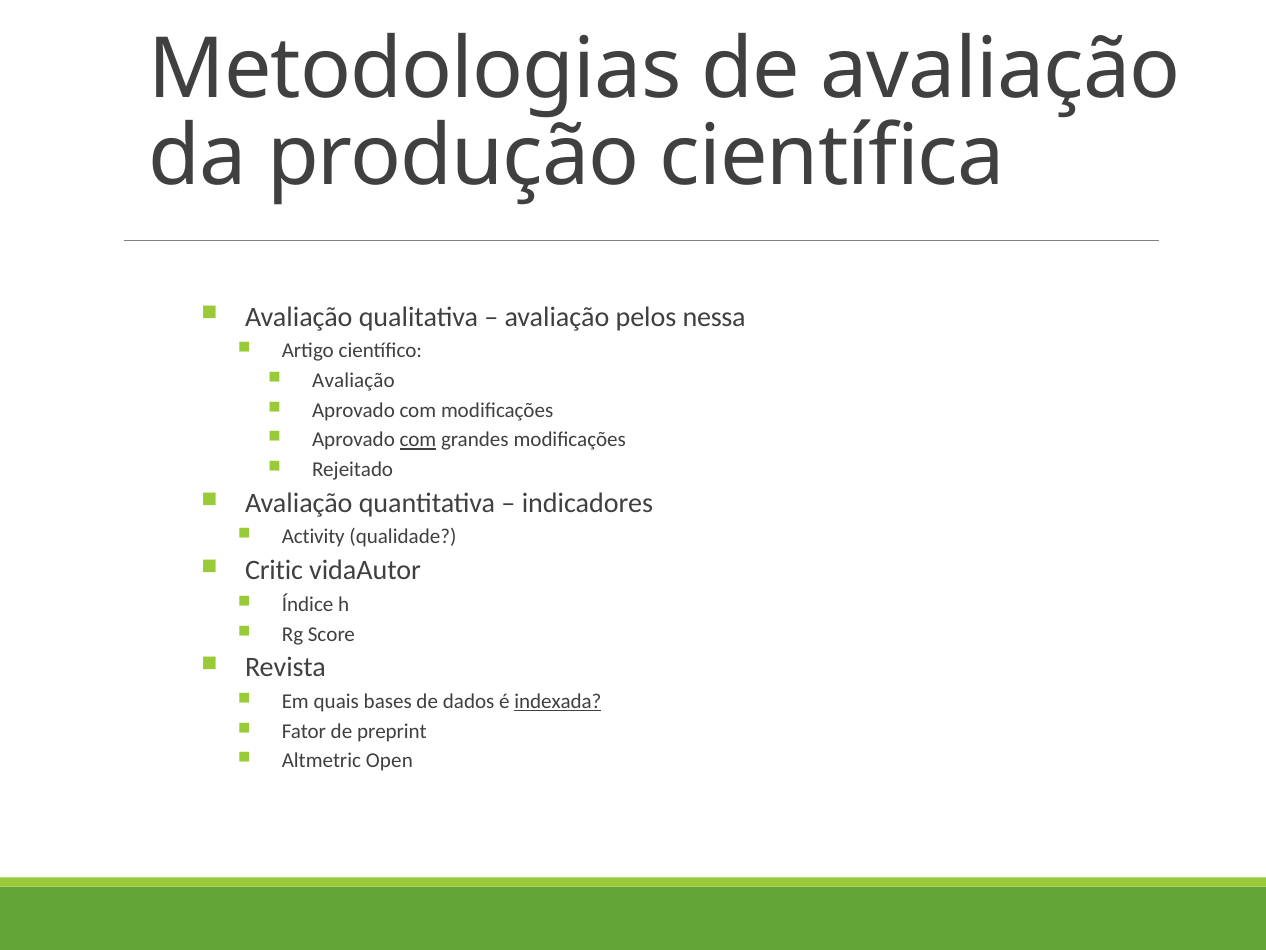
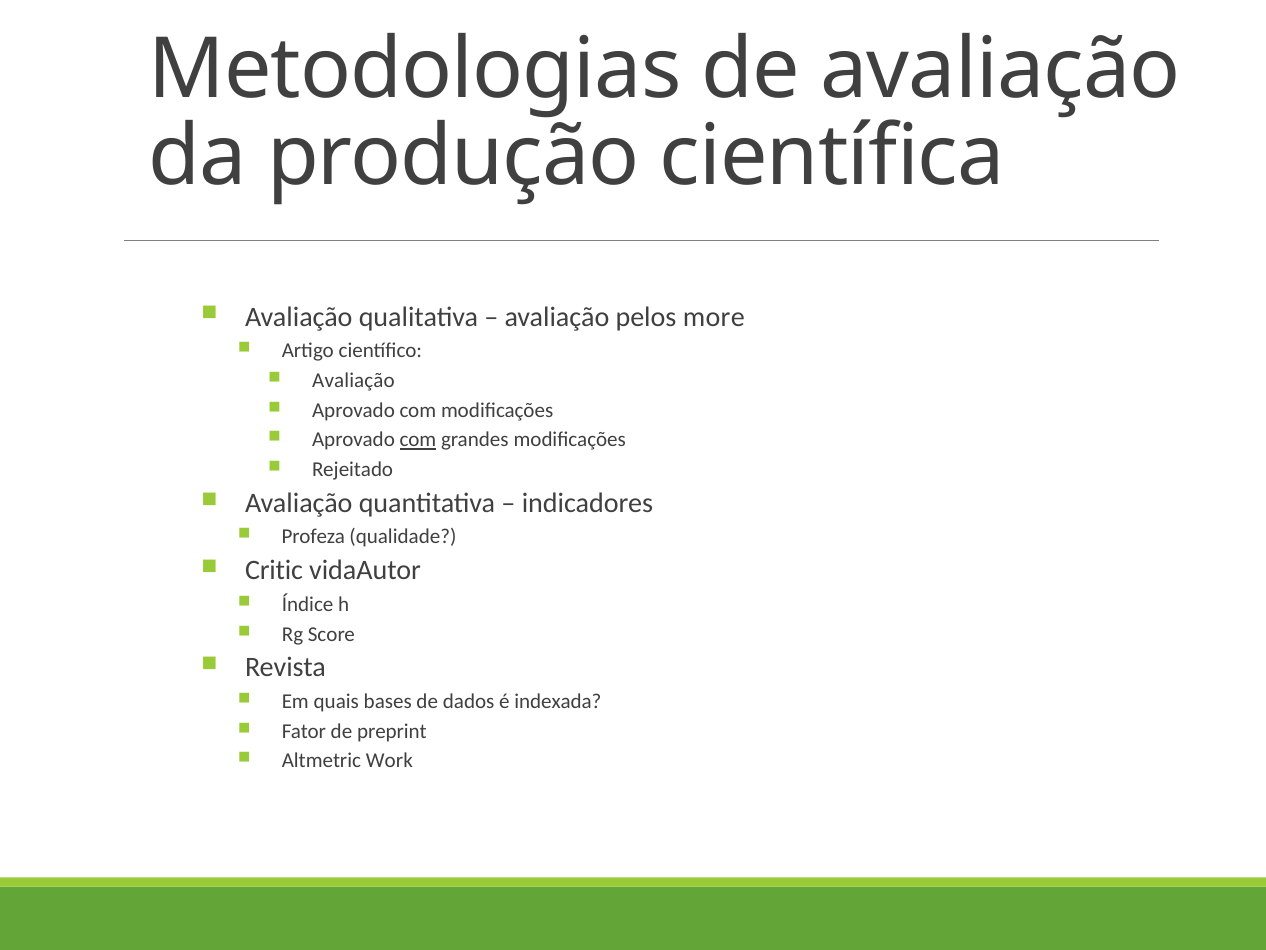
nessa: nessa -> more (714, 317)
Activity: Activity -> Profeza (313, 537)
indexada underline: present -> none (558, 701)
Open: Open -> Work (389, 761)
